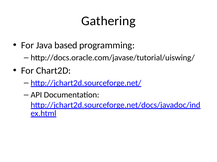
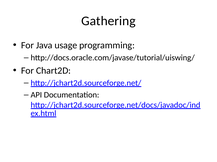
based: based -> usage (66, 46)
